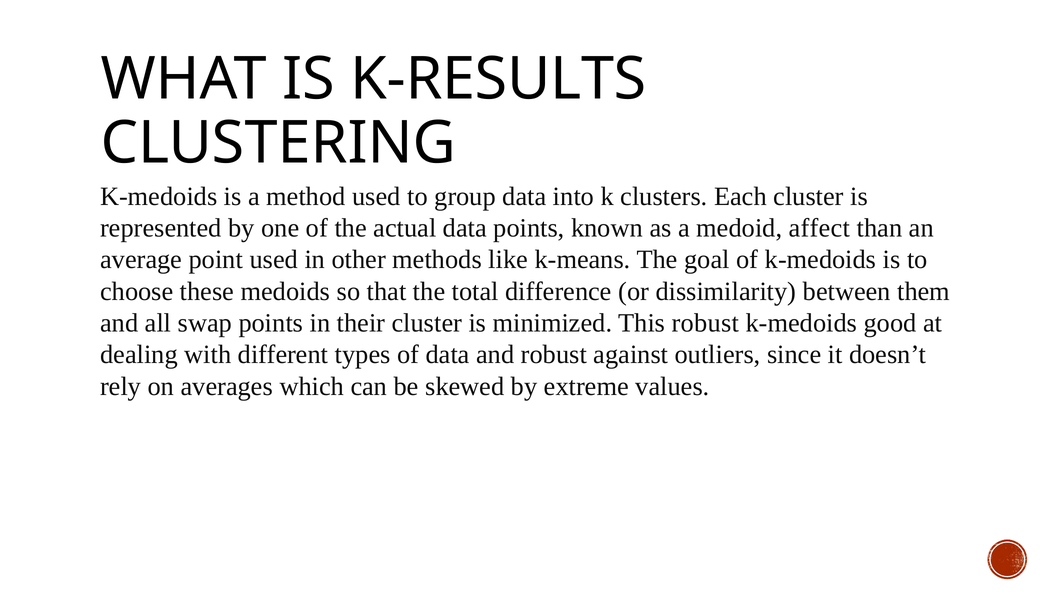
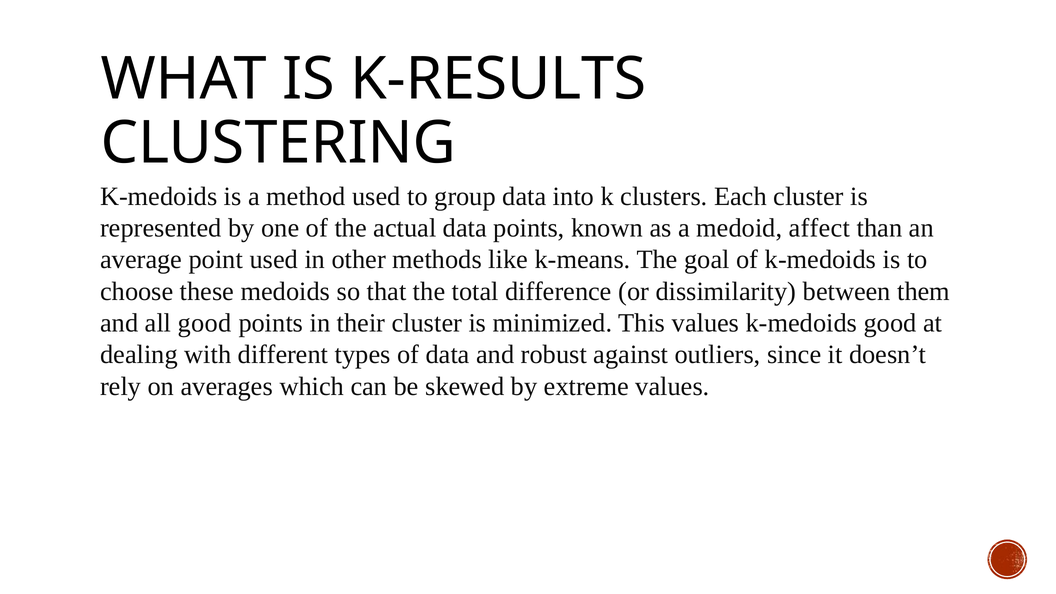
all swap: swap -> good (205, 323)
This robust: robust -> values (706, 323)
